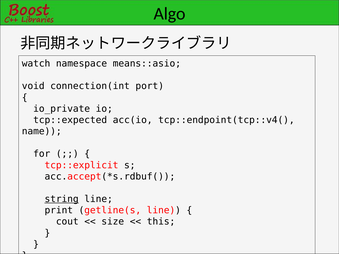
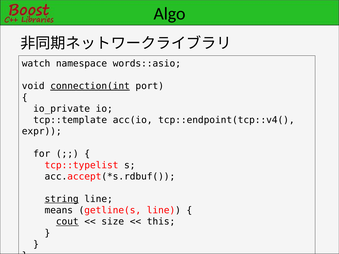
means::asio: means::asio -> words::asio (147, 64)
connection(int underline: none -> present (90, 86)
tcp::expected: tcp::expected -> tcp::template (70, 120)
name: name -> expr (42, 131)
tcp::explicit: tcp::explicit -> tcp::typelist (82, 165)
print: print -> means (59, 211)
cout underline: none -> present (67, 222)
